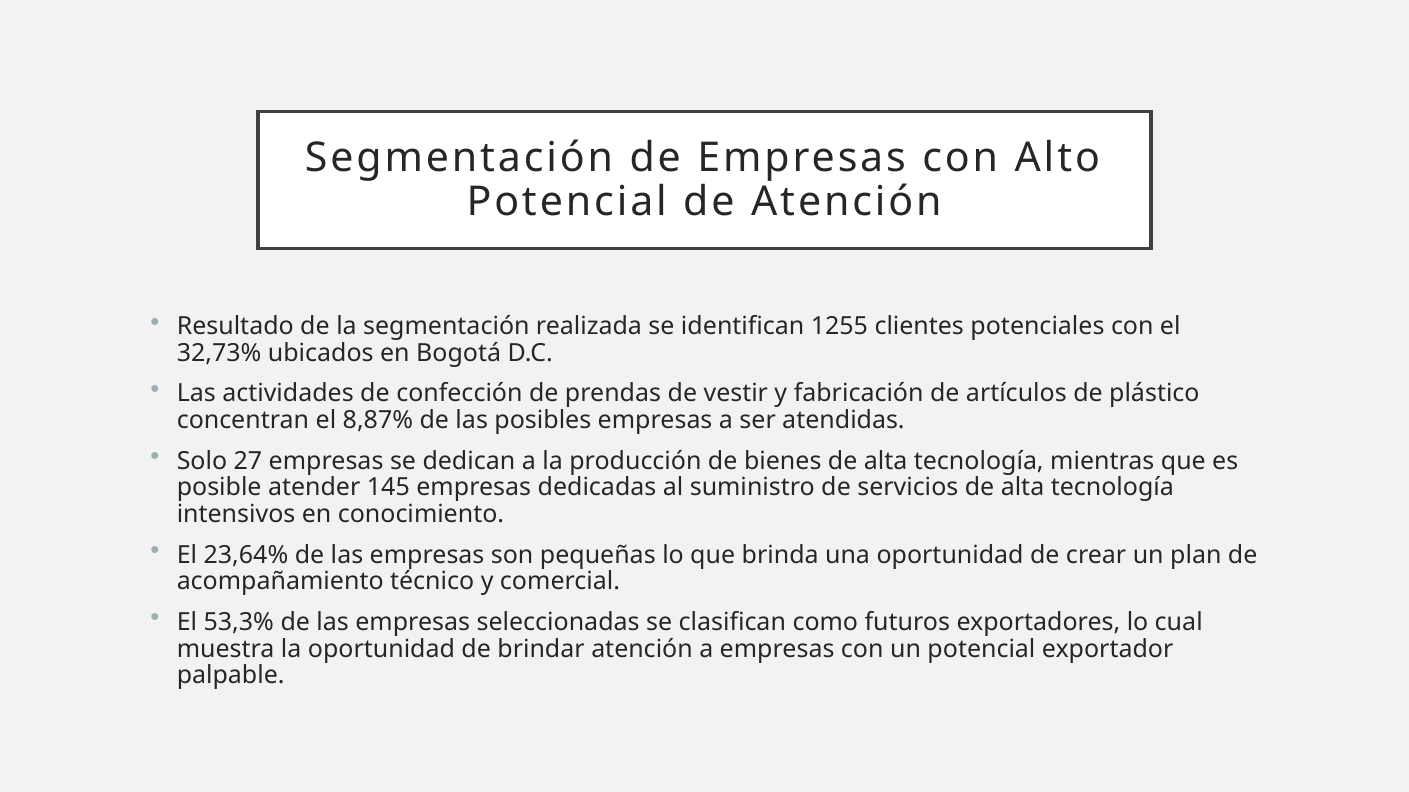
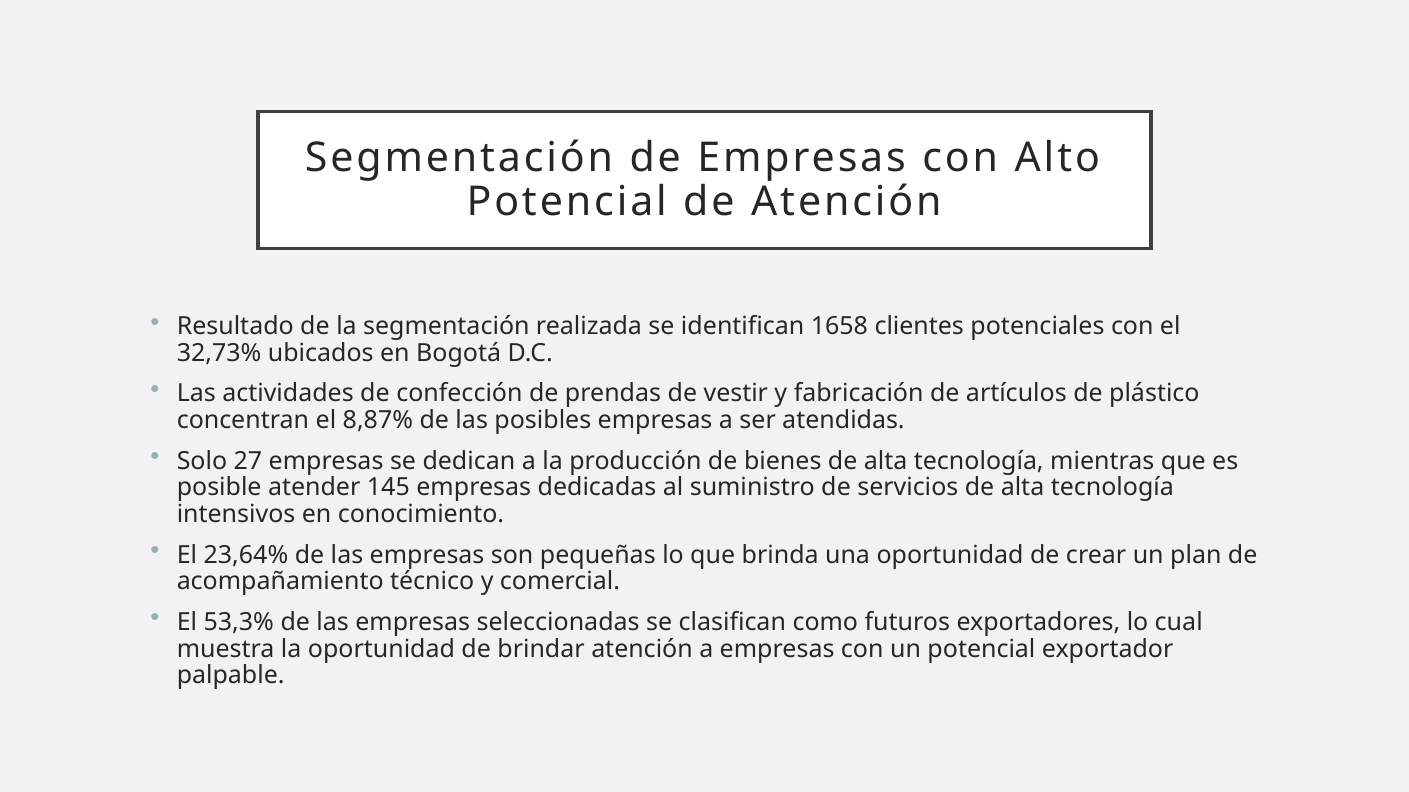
1255: 1255 -> 1658 (839, 327)
